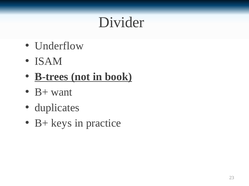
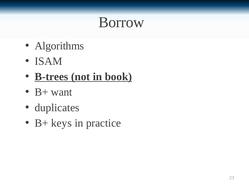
Divider: Divider -> Borrow (121, 22)
Underflow: Underflow -> Algorithms (59, 46)
